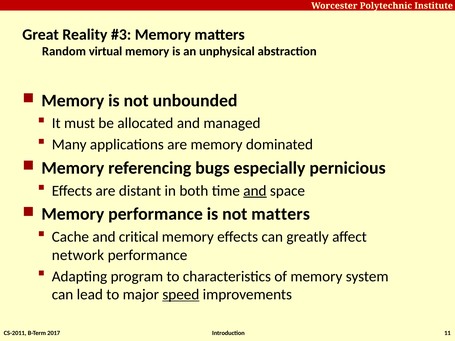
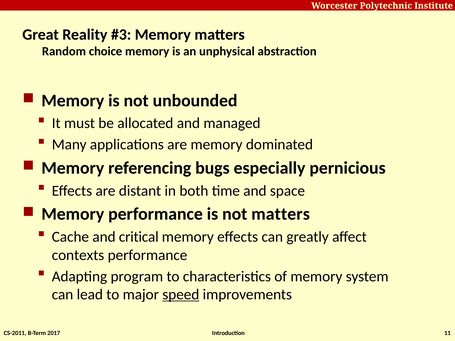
virtual: virtual -> choice (106, 51)
and underline: present -> none (255, 191)
network: network -> contexts (78, 255)
